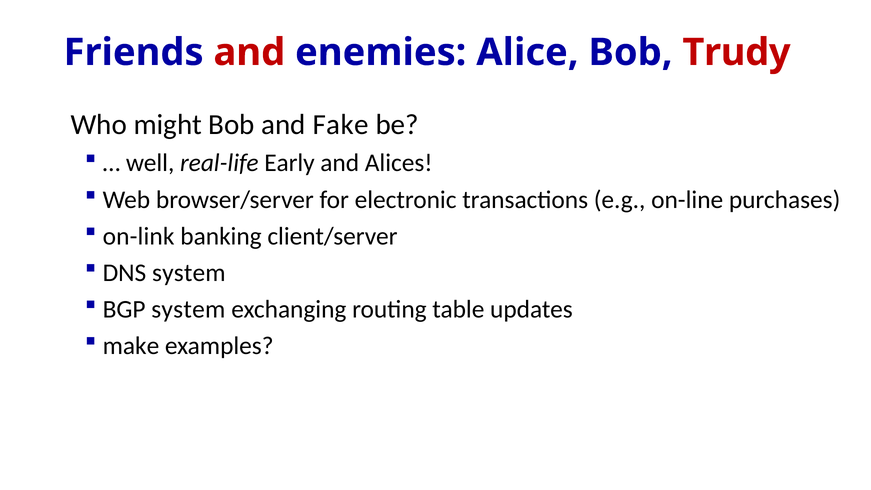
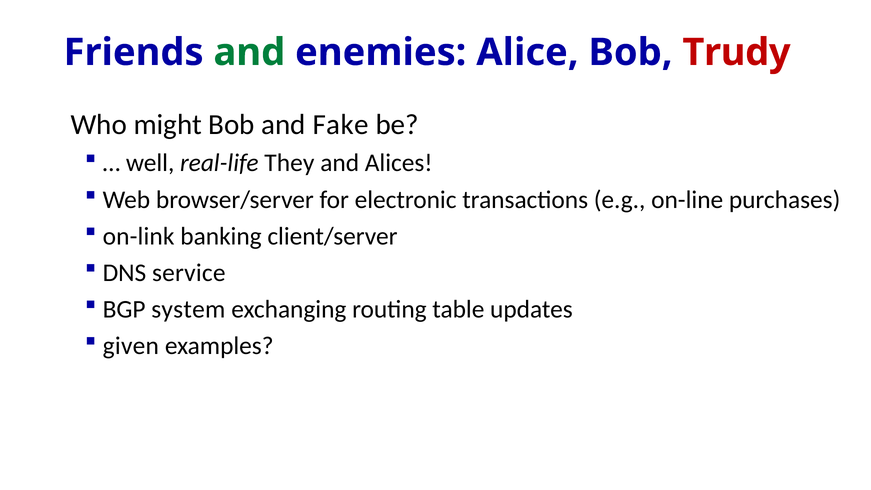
and colour: red -> green (249, 52)
Early: Early -> They (289, 163)
DNS system: system -> service (189, 273)
make: make -> given (131, 346)
